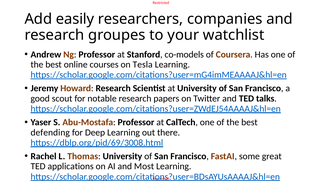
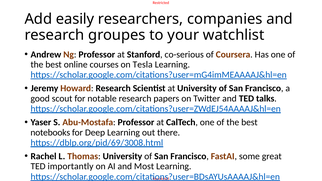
co-models: co-models -> co-serious (184, 54)
defending: defending -> notebooks (50, 133)
applications: applications -> importantly (71, 166)
